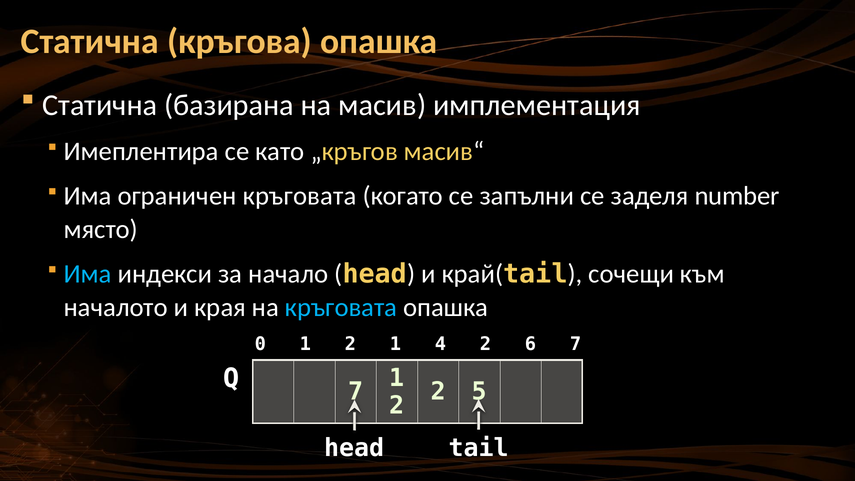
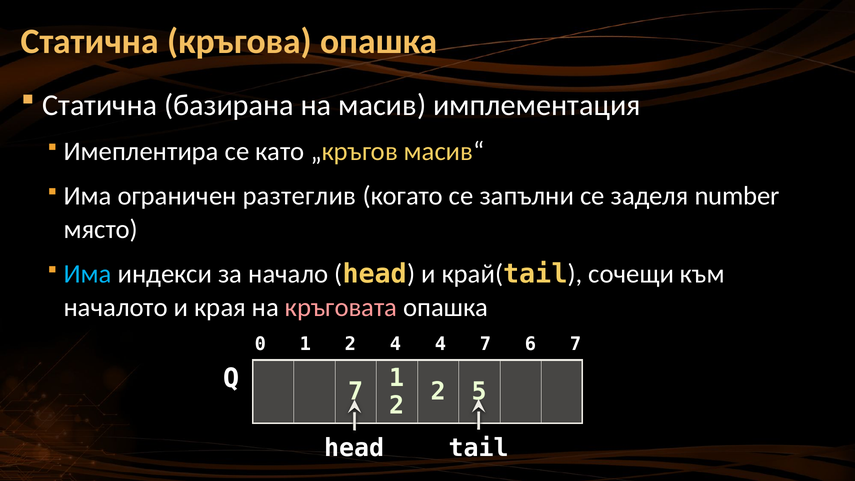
ограничен кръговата: кръговата -> разтеглив (299, 196)
кръговата colour: light blue -> pink (341, 308)
2 1: 1 -> 4 (395, 344)
4 2: 2 -> 7 (485, 344)
